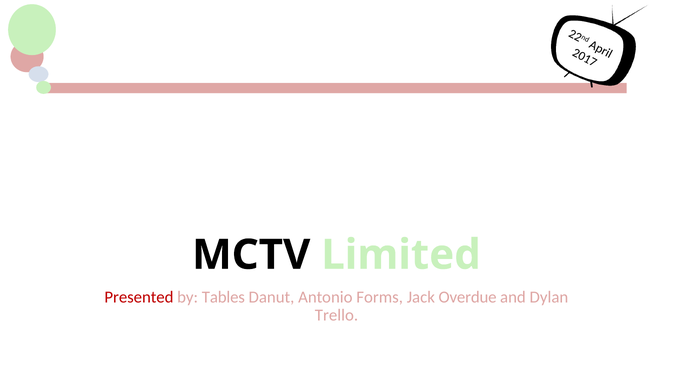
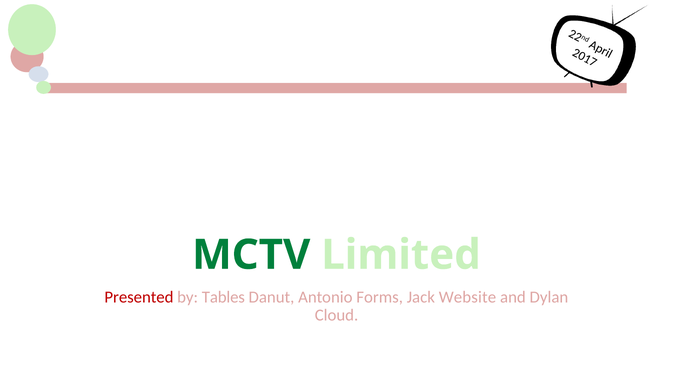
MCTV colour: black -> green (251, 255)
Overdue: Overdue -> Website (467, 297)
Trello: Trello -> Cloud (337, 316)
